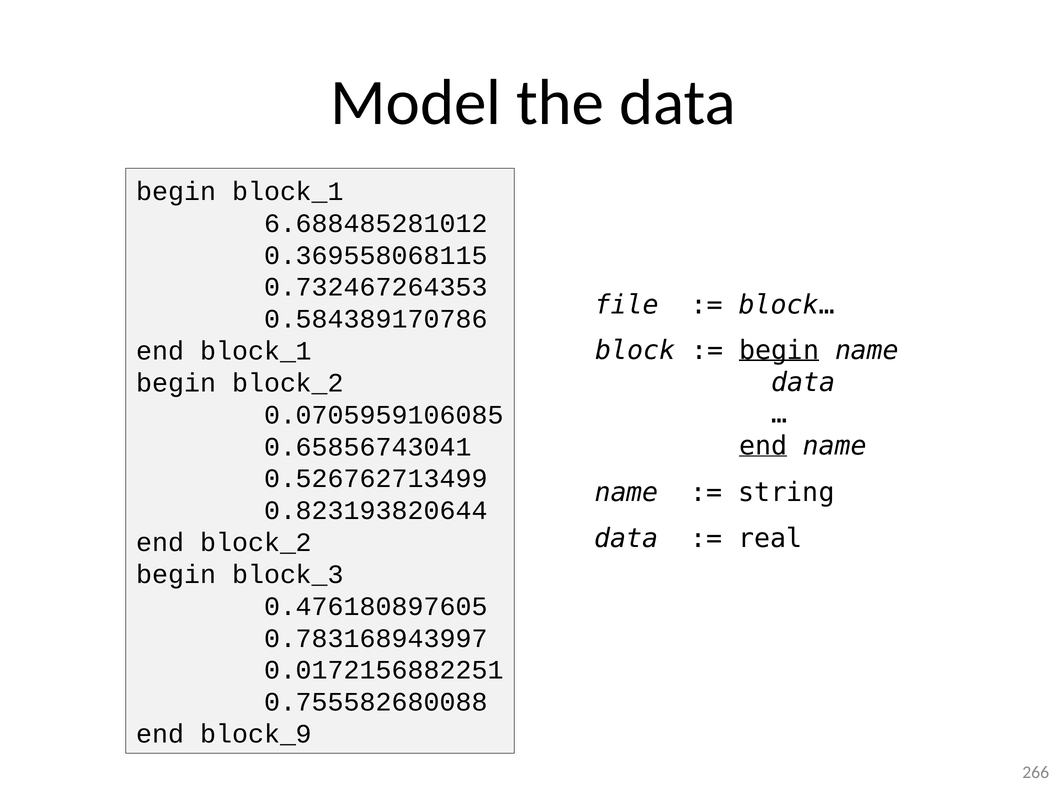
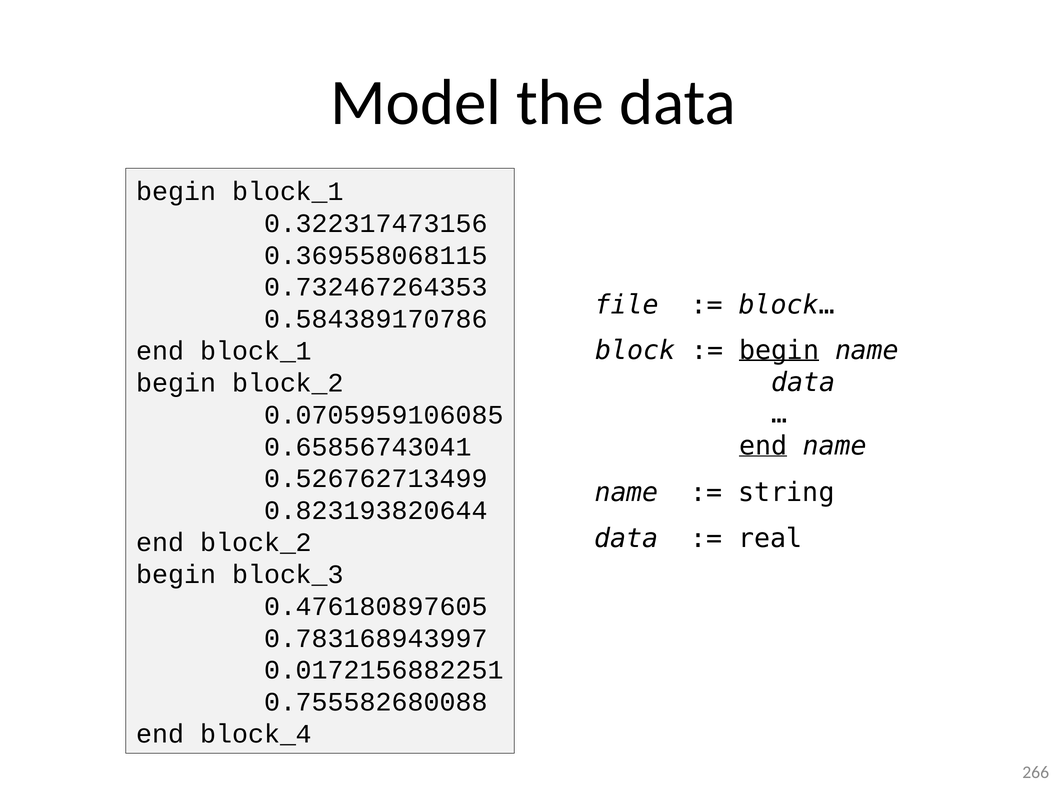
6.688485281012: 6.688485281012 -> 0.322317473156 (376, 223)
block_9: block_9 -> block_4 (256, 734)
